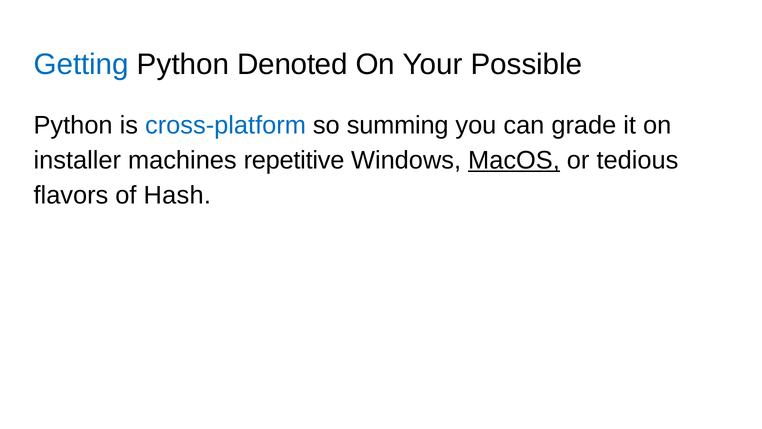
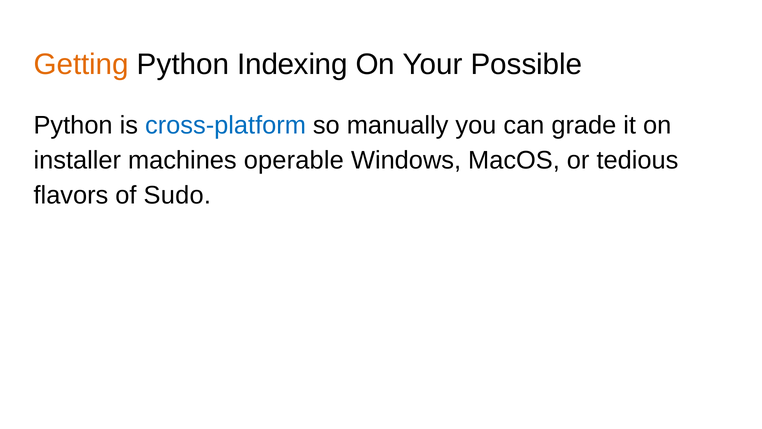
Getting colour: blue -> orange (81, 65)
Denoted: Denoted -> Indexing (292, 65)
summing: summing -> manually (398, 125)
repetitive: repetitive -> operable (294, 160)
MacOS underline: present -> none (514, 160)
Hash: Hash -> Sudo (177, 195)
